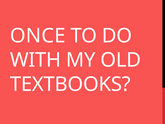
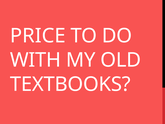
ONCE: ONCE -> PRICE (38, 36)
